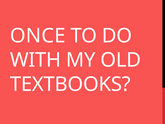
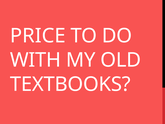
ONCE: ONCE -> PRICE (38, 36)
